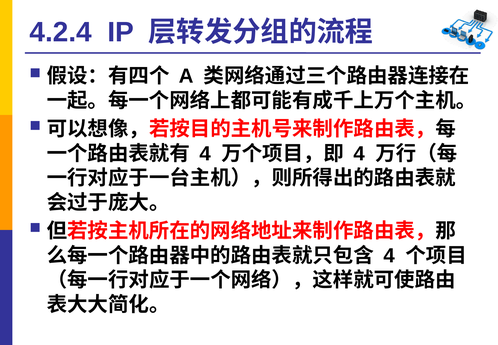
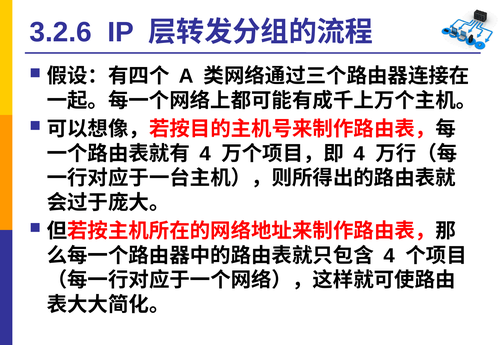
4.2.4: 4.2.4 -> 3.2.6 (61, 32)
